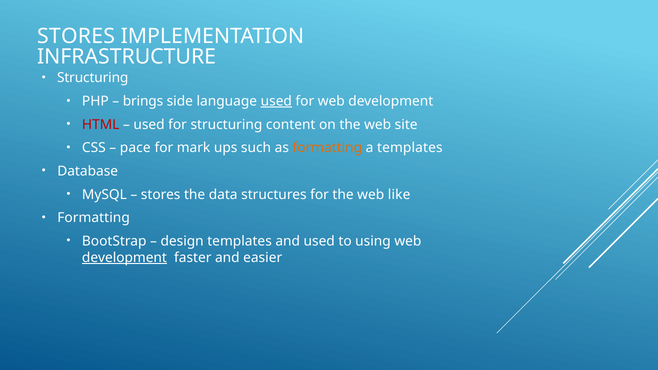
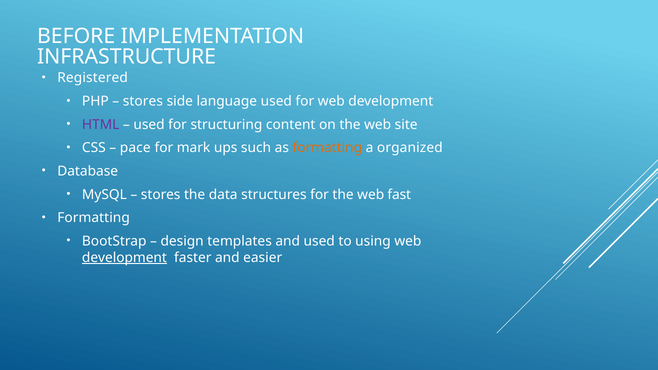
STORES: STORES -> BEFORE (76, 36)
Structuring: Structuring -> Registered (93, 78)
brings: brings -> stores (143, 101)
used underline: present -> none (276, 101)
HTML colour: red -> purple (101, 125)
a templates: templates -> organized (410, 148)
like: like -> fast (399, 195)
